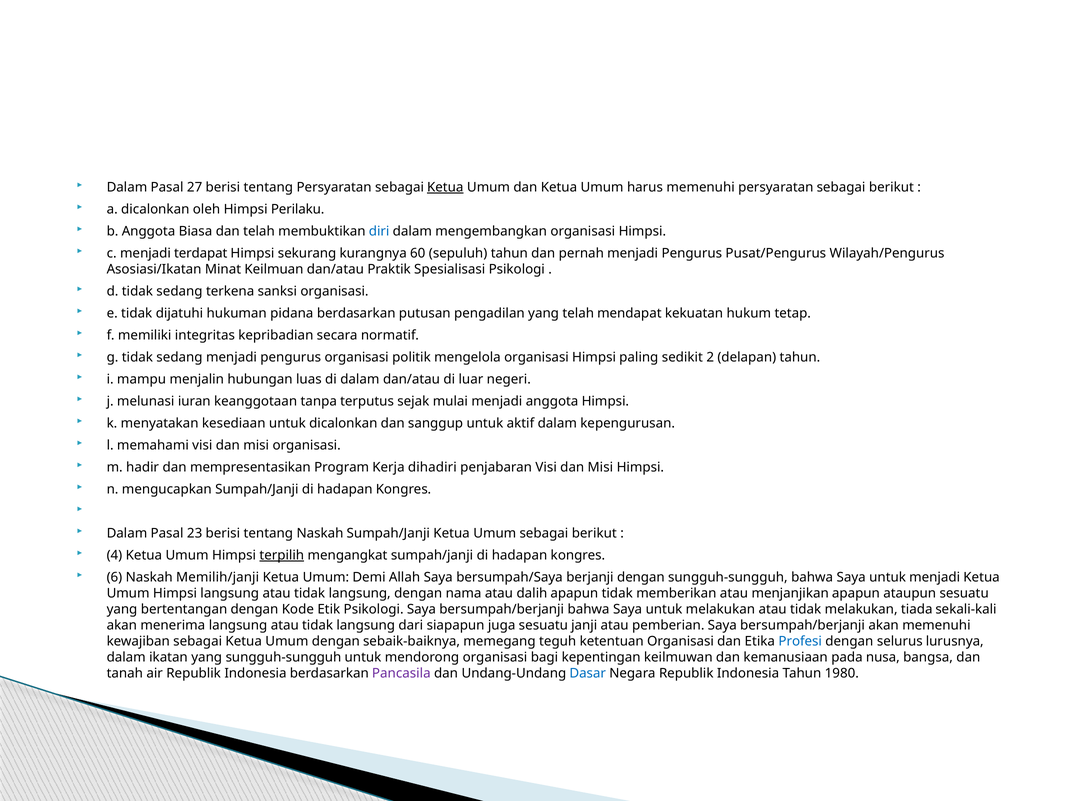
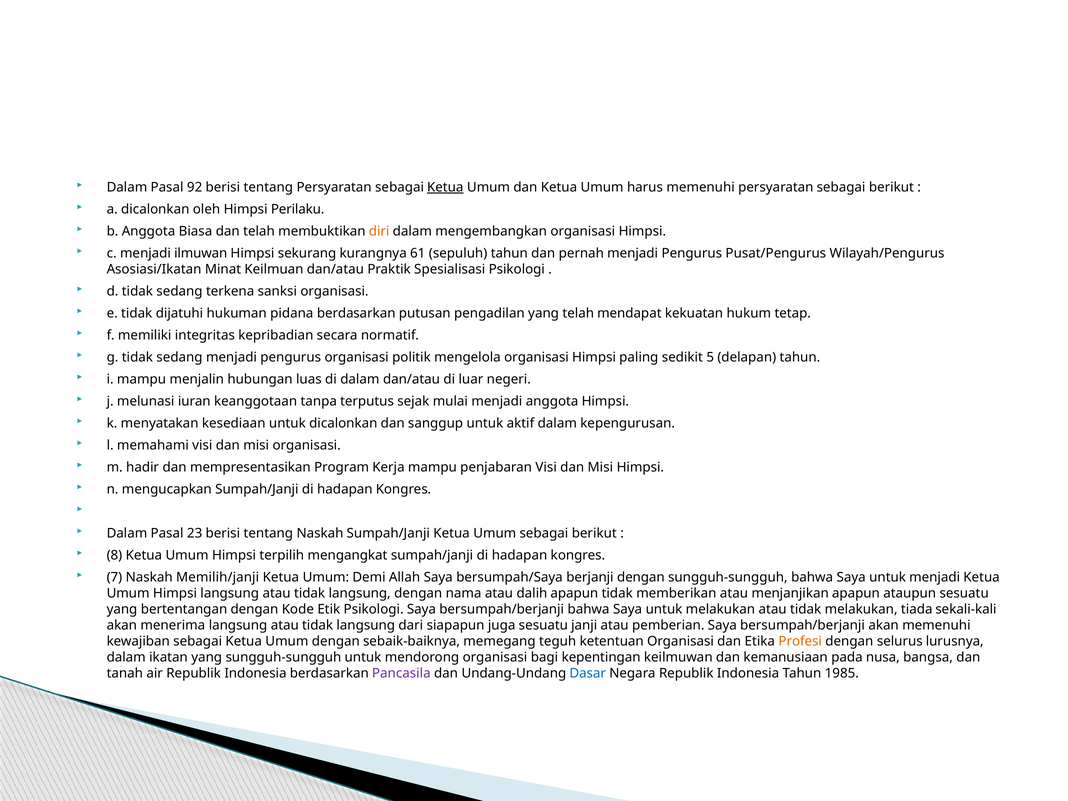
27: 27 -> 92 (195, 187)
diri colour: blue -> orange (379, 231)
terdapat: terdapat -> ilmuwan (201, 253)
60: 60 -> 61 (418, 253)
2: 2 -> 5 (710, 357)
Kerja dihadiri: dihadiri -> mampu (432, 467)
4: 4 -> 8 (114, 555)
terpilih underline: present -> none (282, 555)
6: 6 -> 7 (114, 577)
Profesi colour: blue -> orange (800, 641)
1980: 1980 -> 1985 (842, 674)
